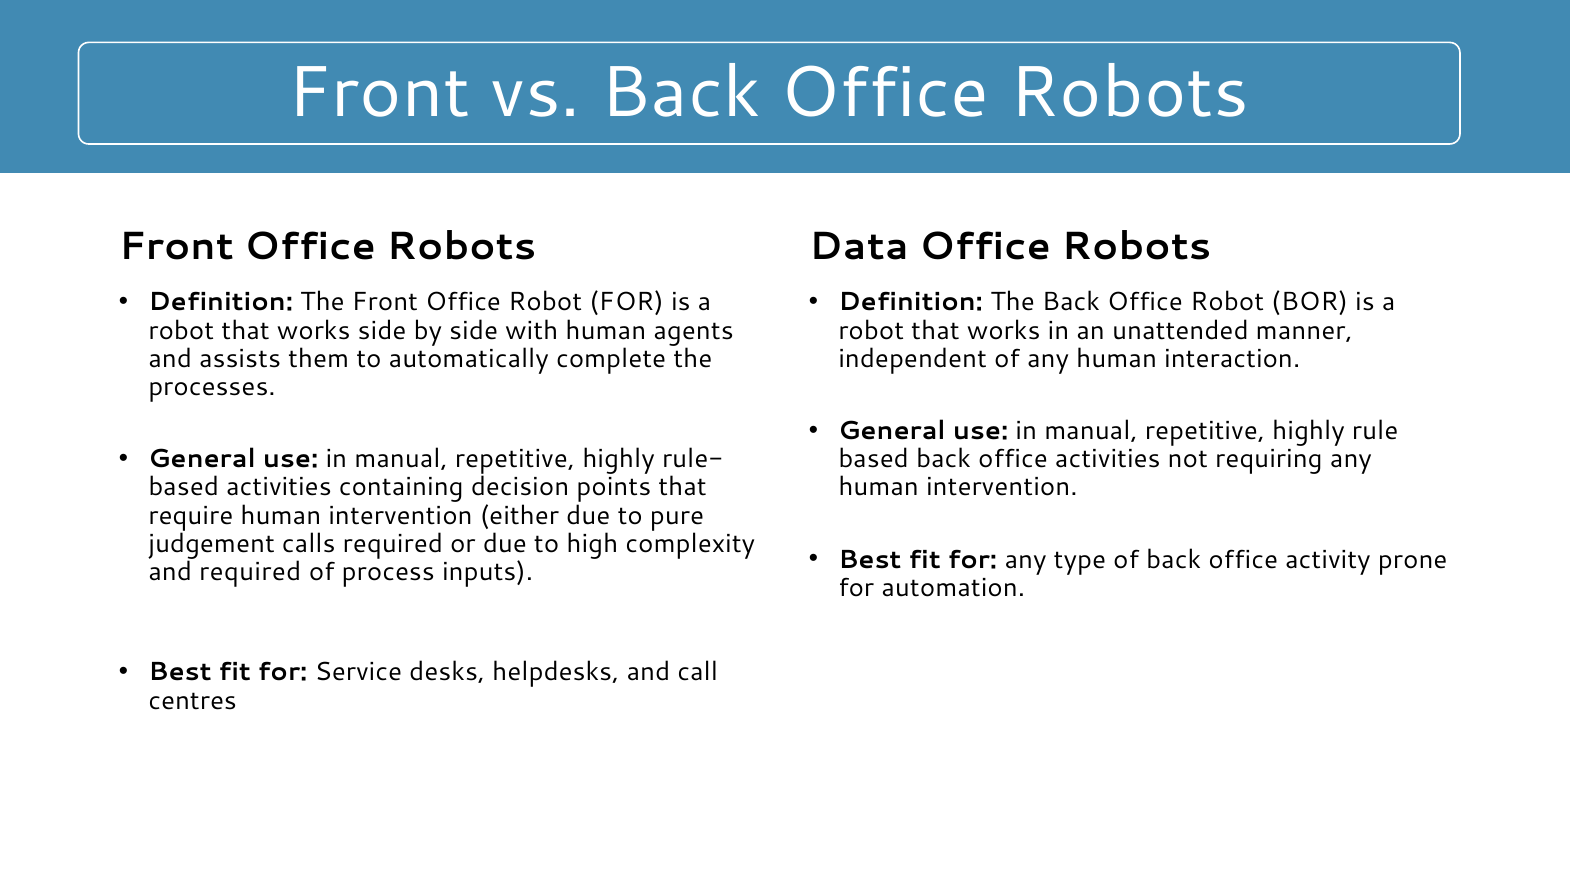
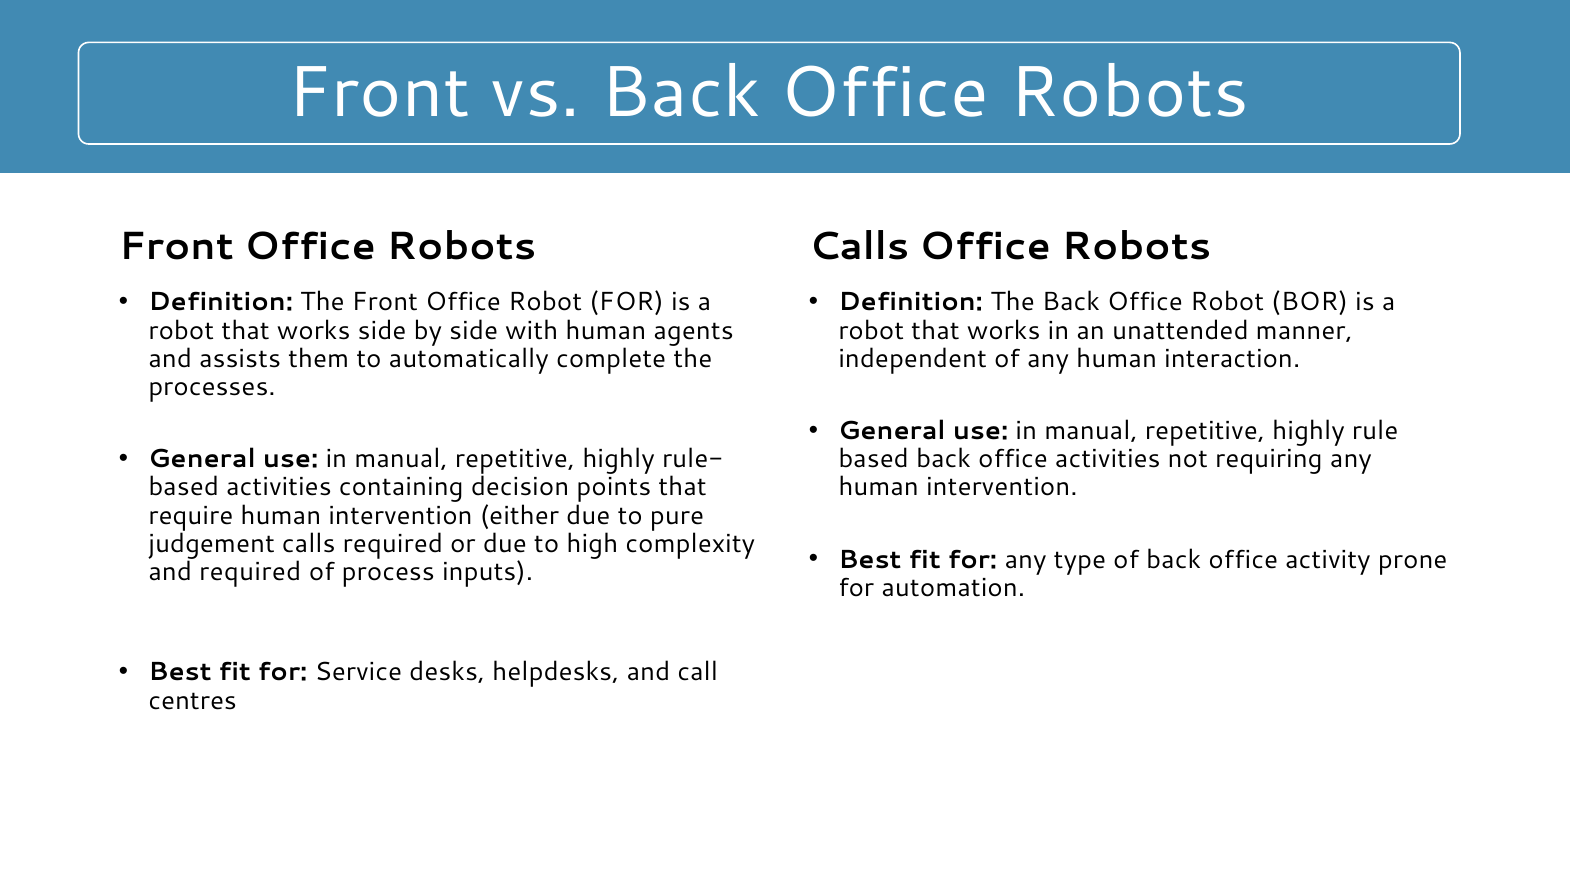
Data: Data -> Calls (859, 247)
